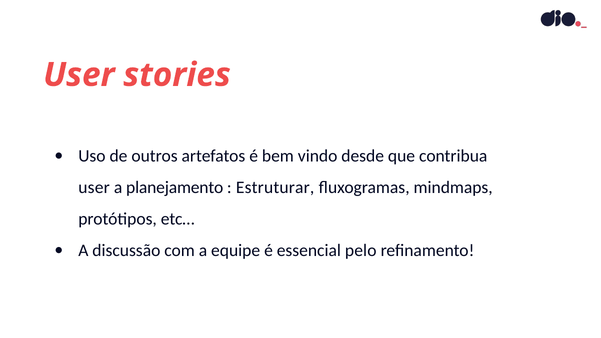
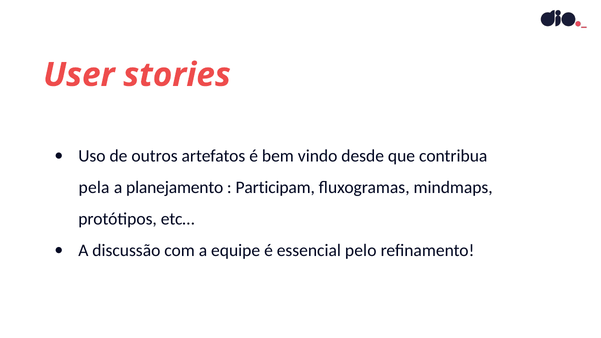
user: user -> pela (94, 187)
Estruturar: Estruturar -> Participam (275, 187)
